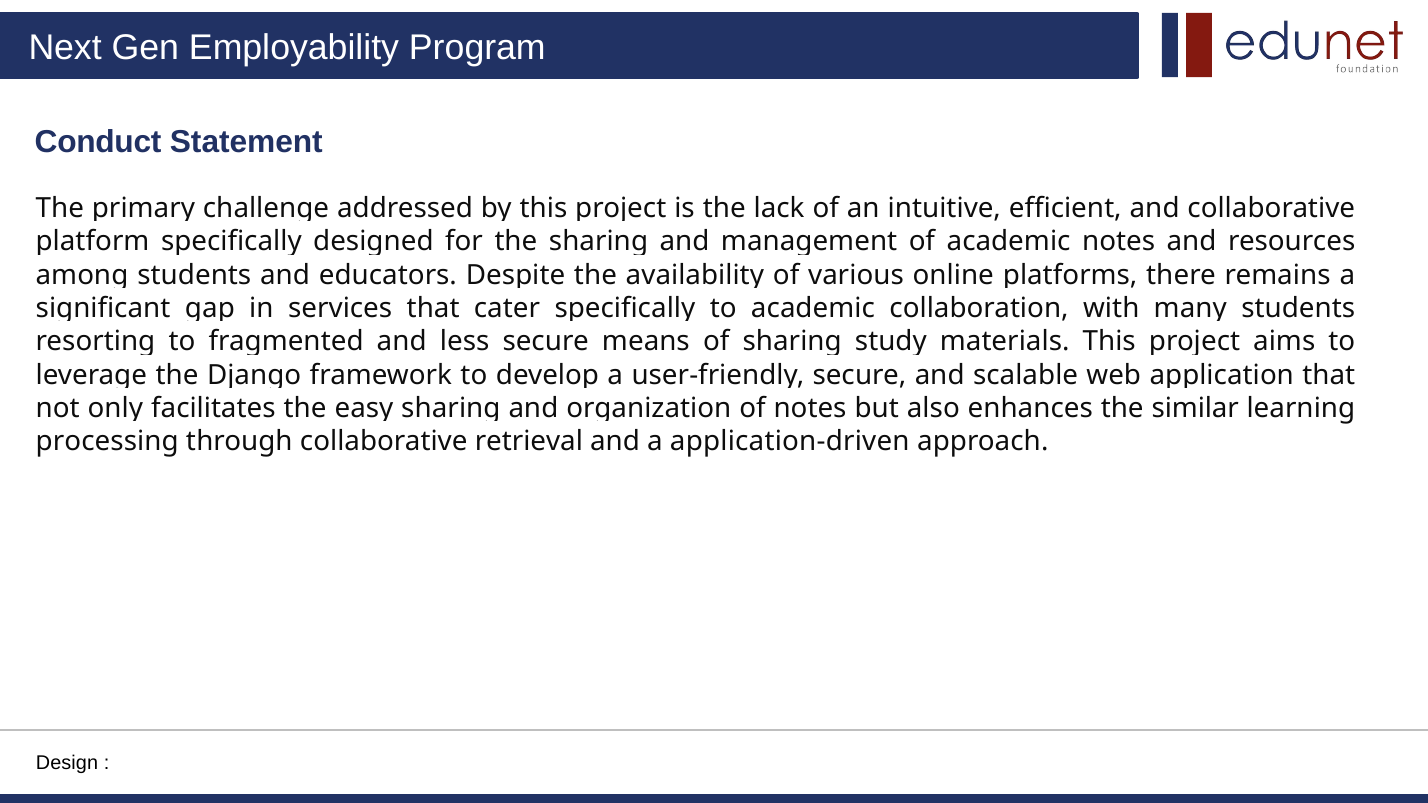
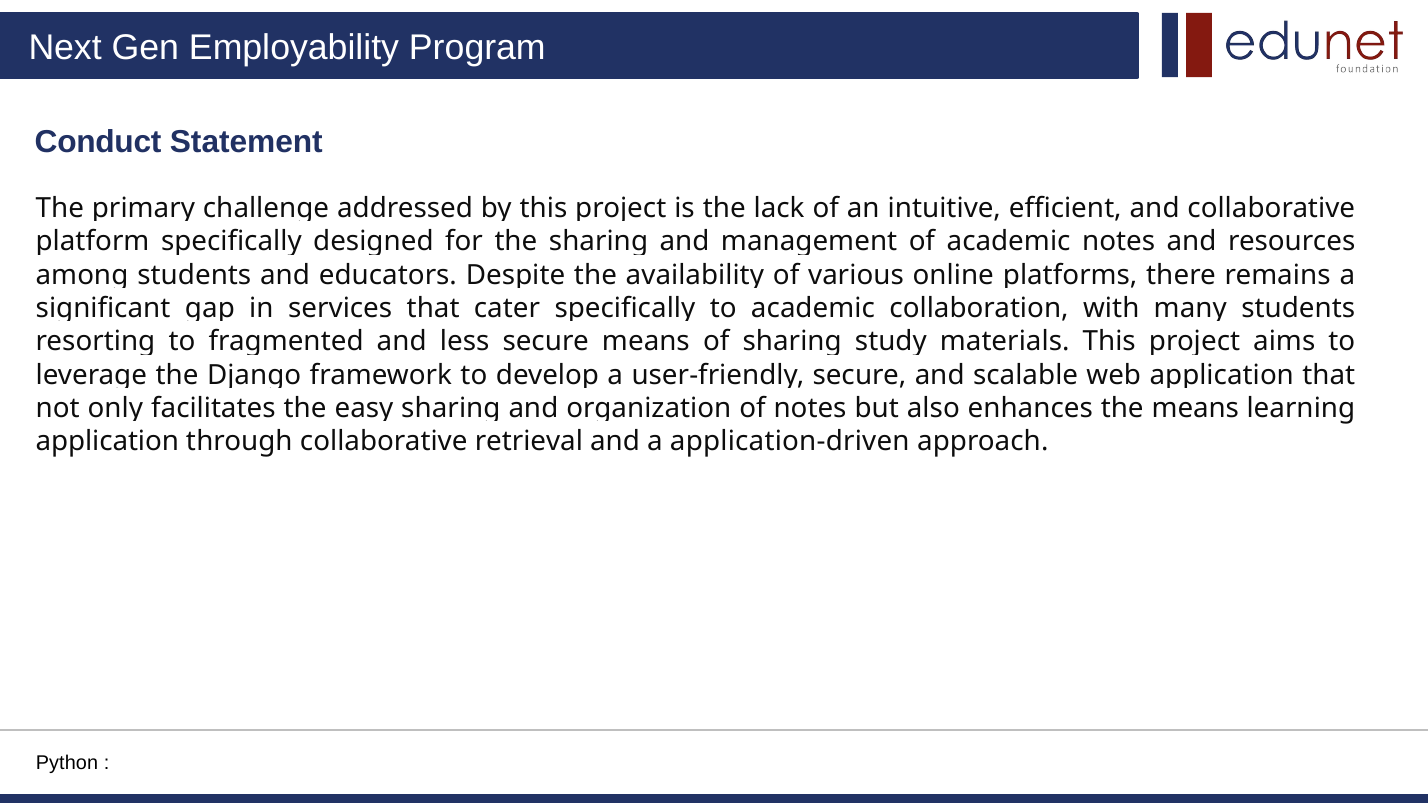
the similar: similar -> means (1195, 409)
processing: processing -> application (107, 442)
Design: Design -> Python (67, 764)
